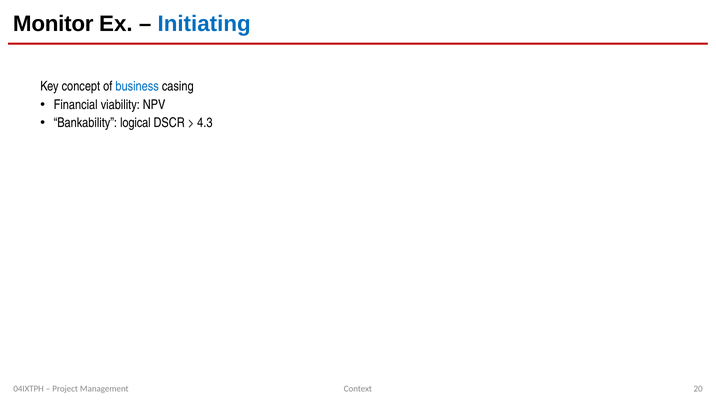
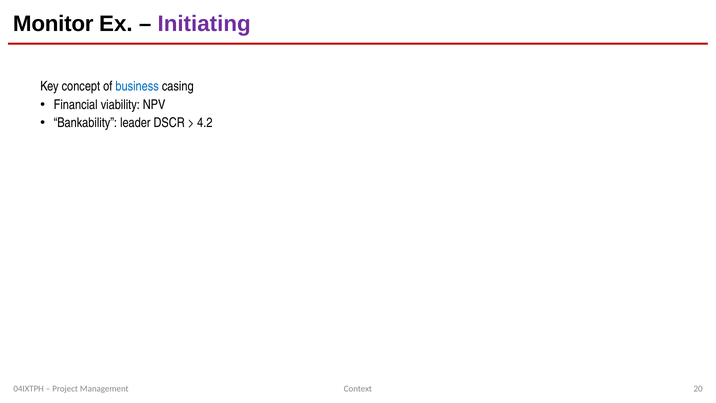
Initiating colour: blue -> purple (204, 24)
logical: logical -> leader (135, 123)
4.3: 4.3 -> 4.2 (205, 123)
